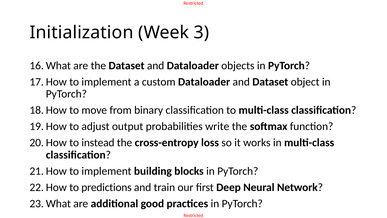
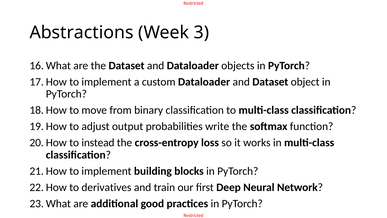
Initialization: Initialization -> Abstractions (82, 33)
predictions: predictions -> derivatives (106, 187)
